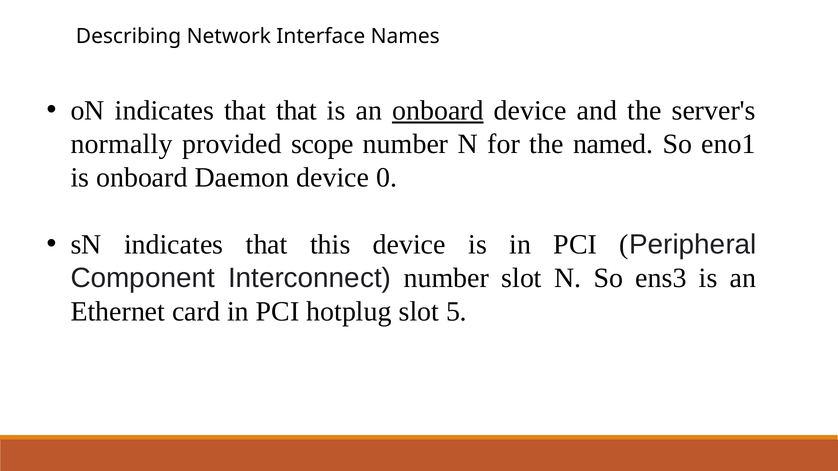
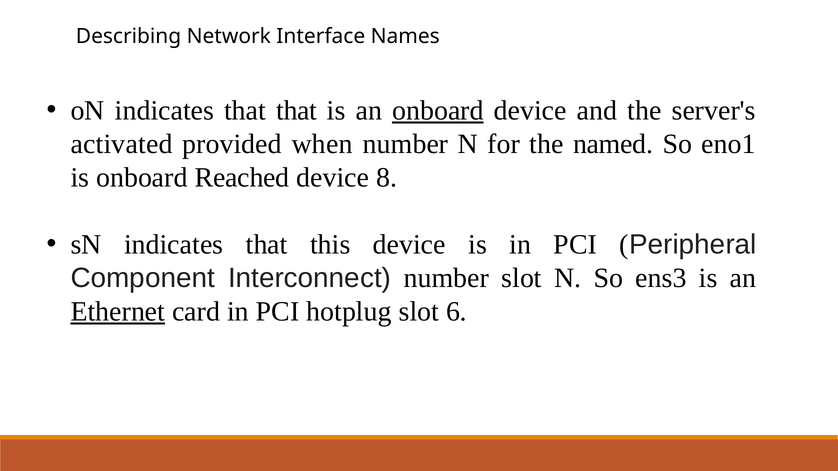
normally: normally -> activated (122, 144)
scope: scope -> when (322, 144)
Daemon: Daemon -> Reached (242, 178)
0: 0 -> 8 (387, 178)
Ethernet underline: none -> present (118, 312)
5: 5 -> 6 (456, 312)
